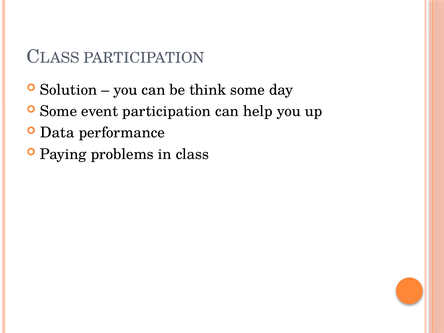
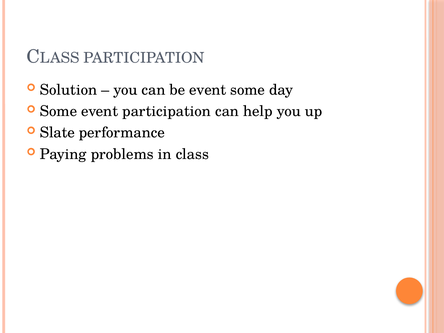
be think: think -> event (208, 90)
Data: Data -> Slate (57, 133)
